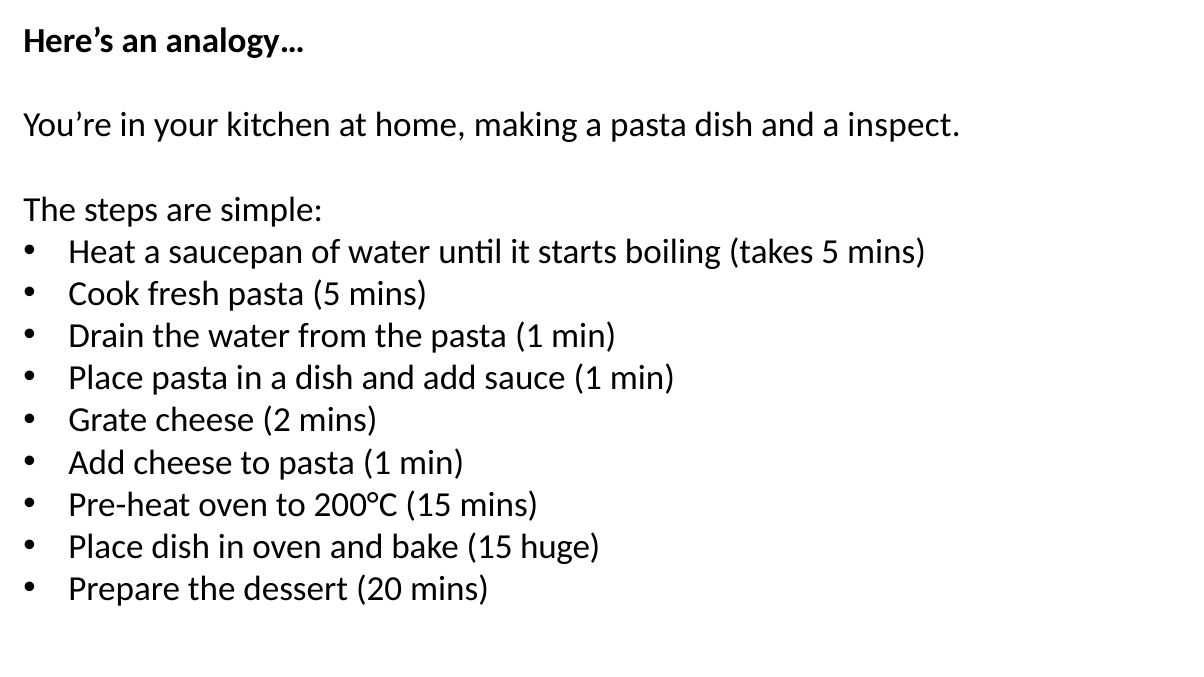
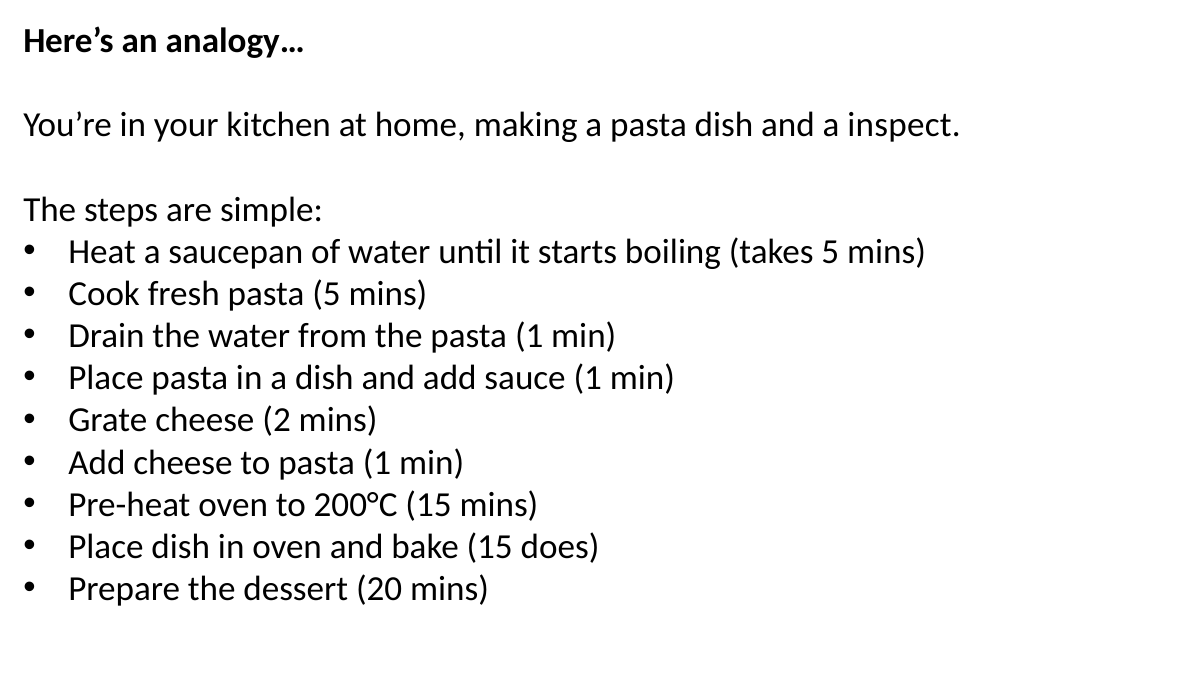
huge: huge -> does (560, 547)
